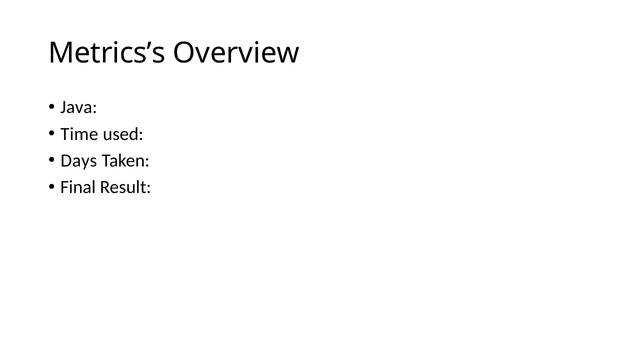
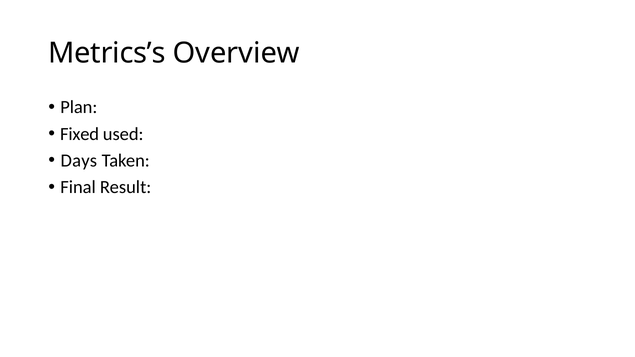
Java: Java -> Plan (79, 107)
Time: Time -> Fixed (80, 134)
